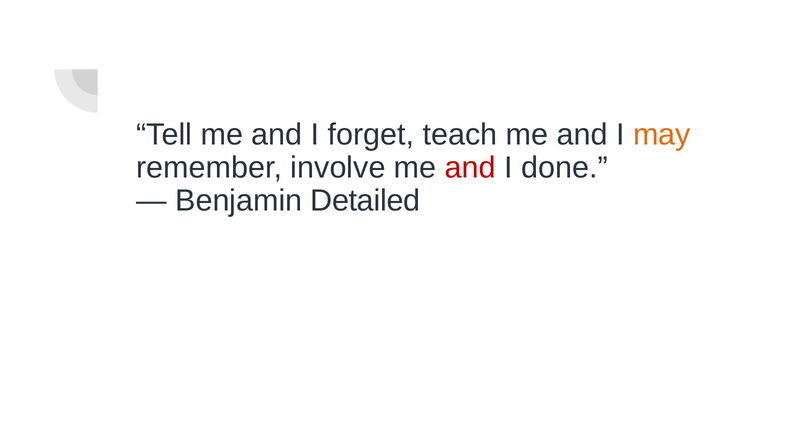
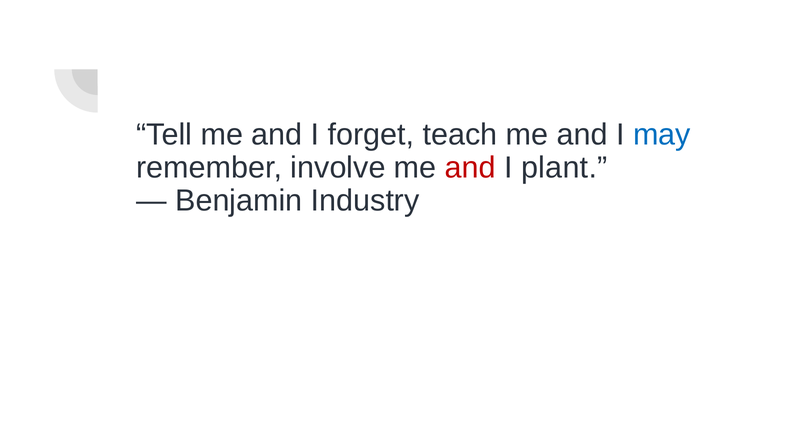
may colour: orange -> blue (662, 135)
done: done -> plant (564, 168)
Detailed: Detailed -> Industry (365, 201)
